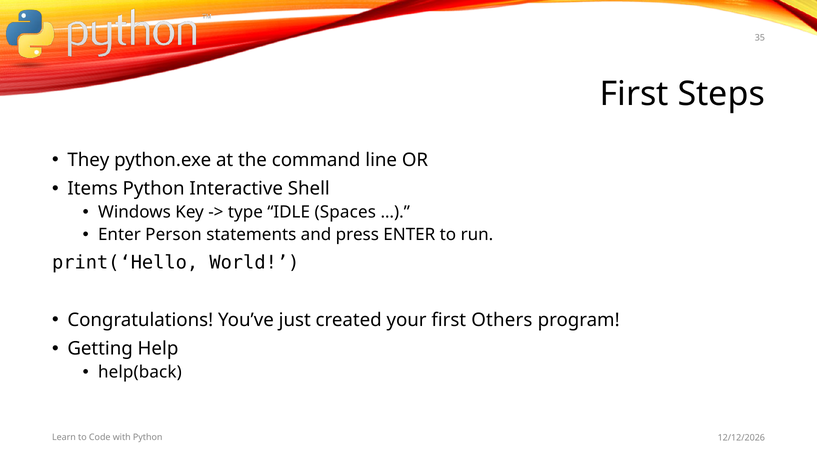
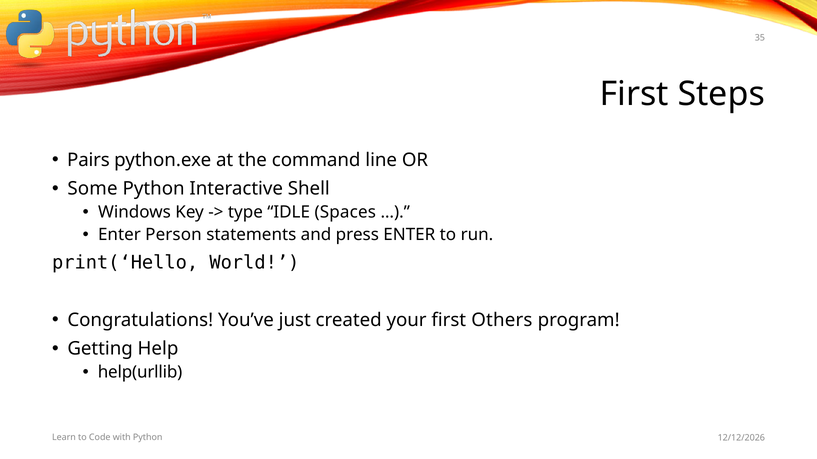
They: They -> Pairs (88, 160)
Items: Items -> Some (93, 189)
help(back: help(back -> help(urllib (140, 373)
